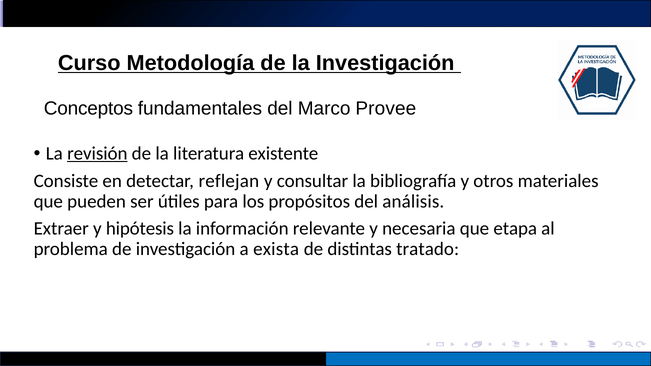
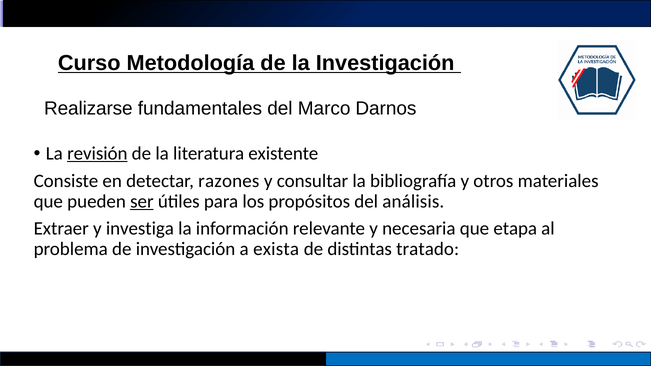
Conceptos: Conceptos -> Realizarse (88, 109)
Provee: Provee -> Darnos (386, 109)
reflejan: reflejan -> razones (229, 181)
ser underline: none -> present (142, 201)
hipótesis: hipótesis -> investiga (140, 229)
